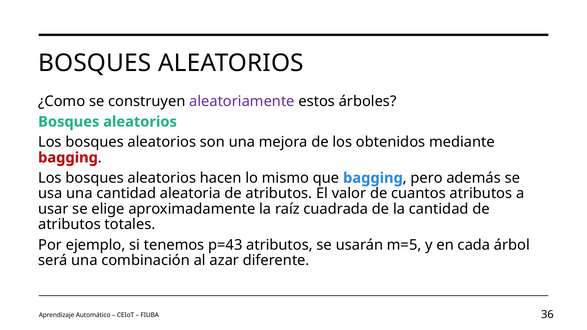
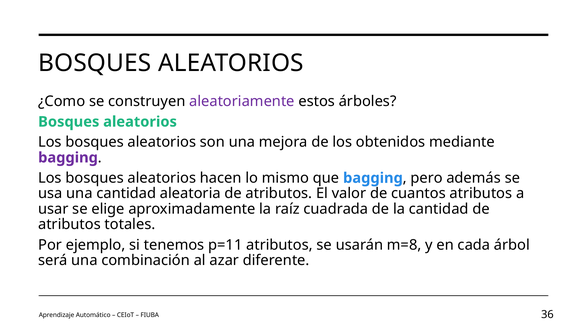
bagging colour: red -> purple (68, 158)
p=43: p=43 -> p=11 (225, 245)
m=5: m=5 -> m=8 (404, 245)
